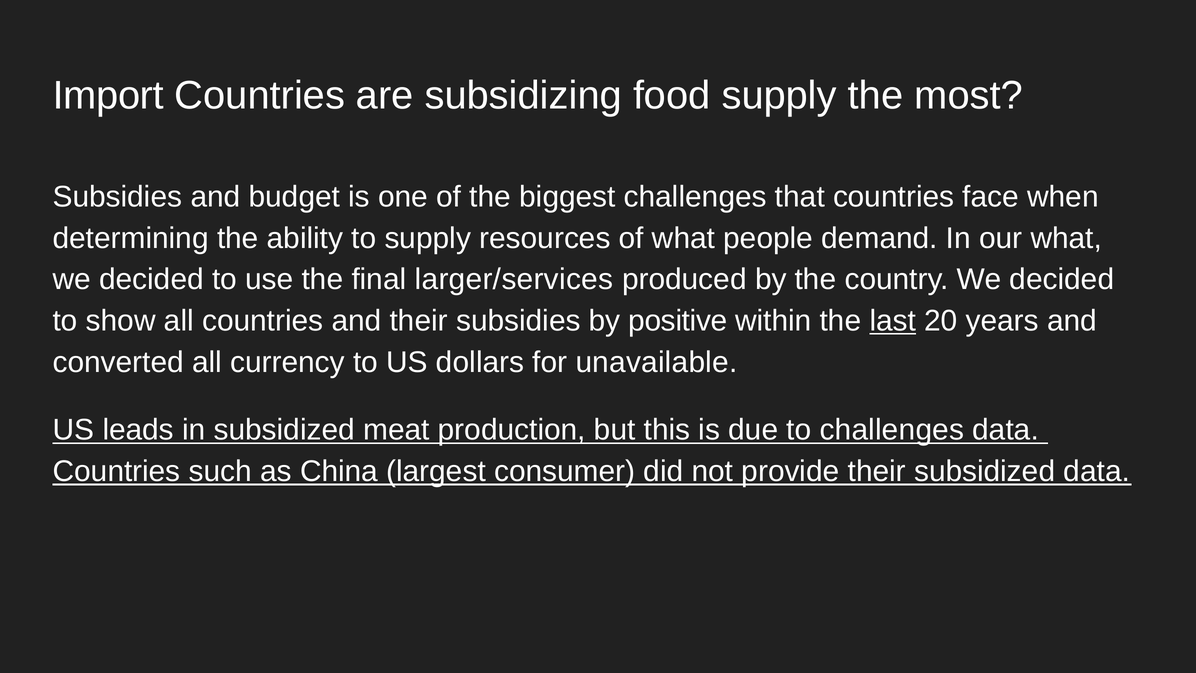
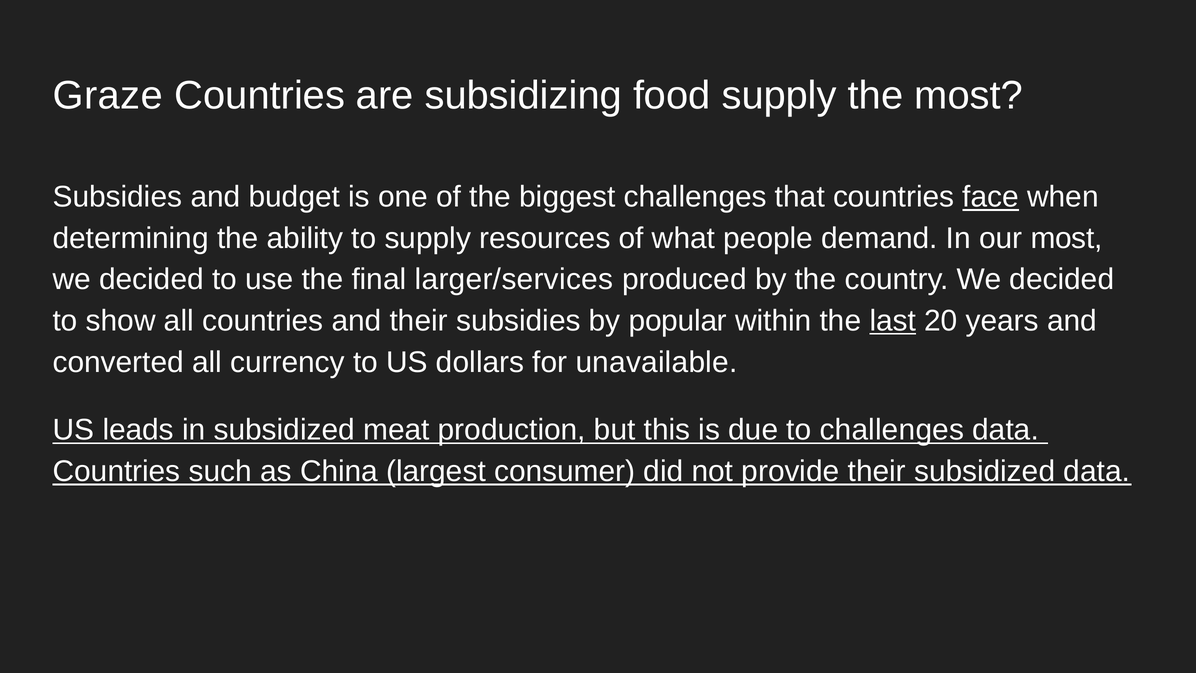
Import: Import -> Graze (108, 96)
face underline: none -> present (991, 197)
our what: what -> most (1066, 238)
positive: positive -> popular (678, 321)
